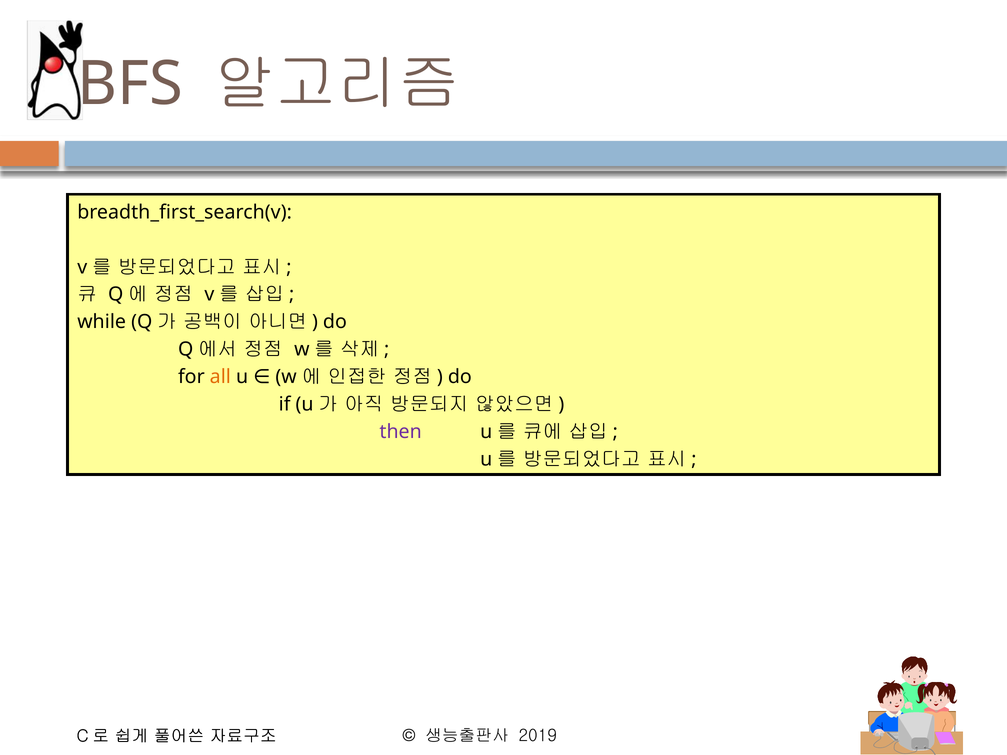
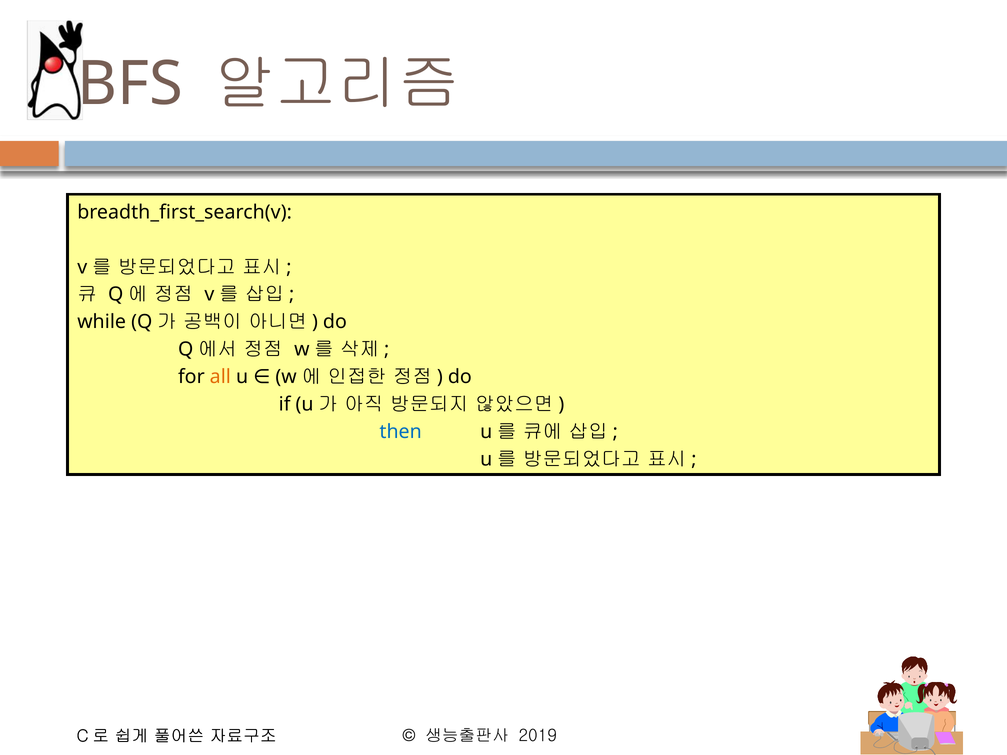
then colour: purple -> blue (401, 432)
